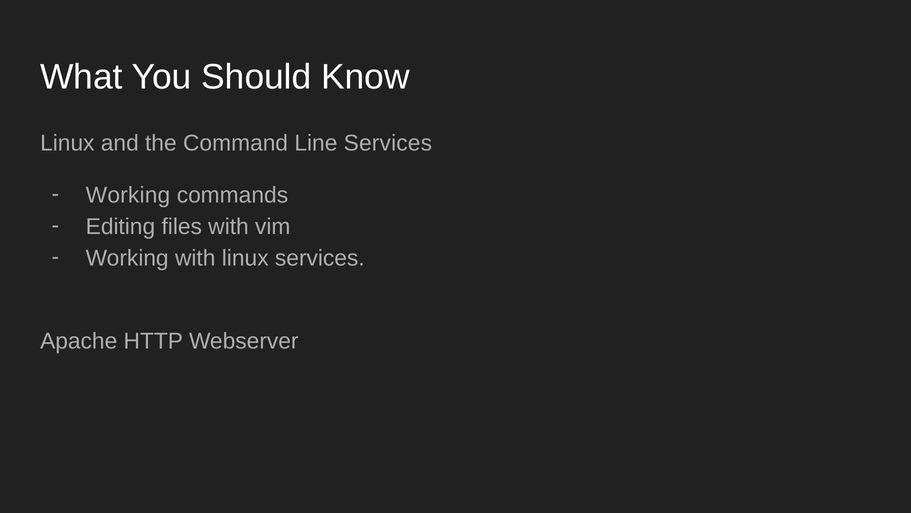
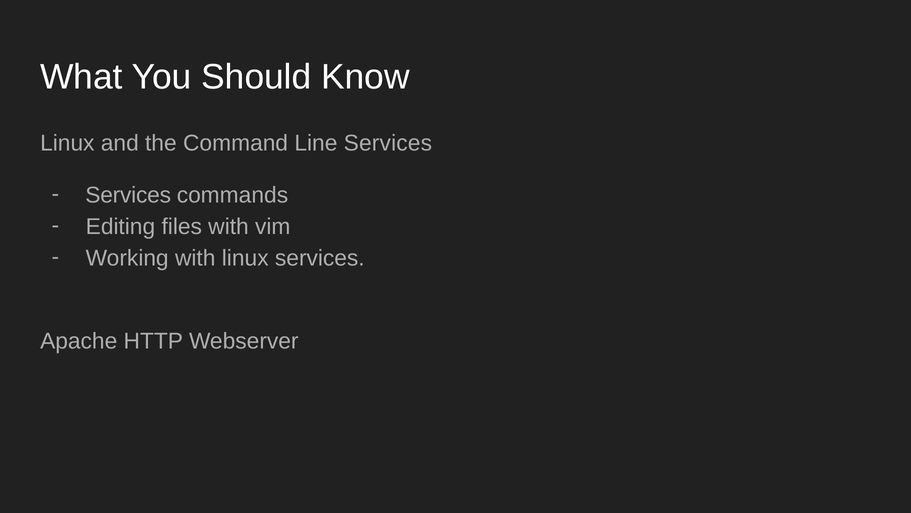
Working: Working -> Services (128, 195)
